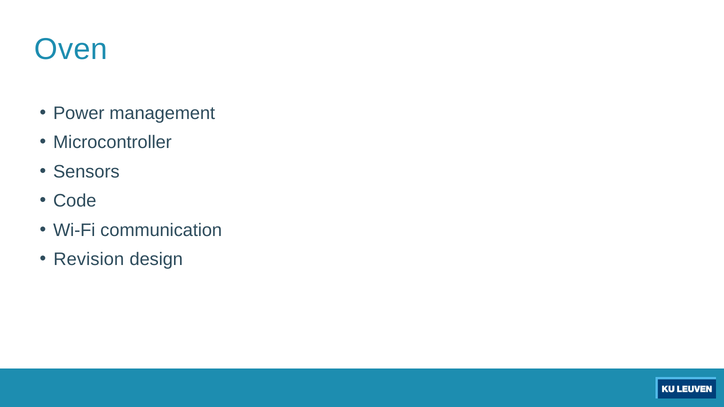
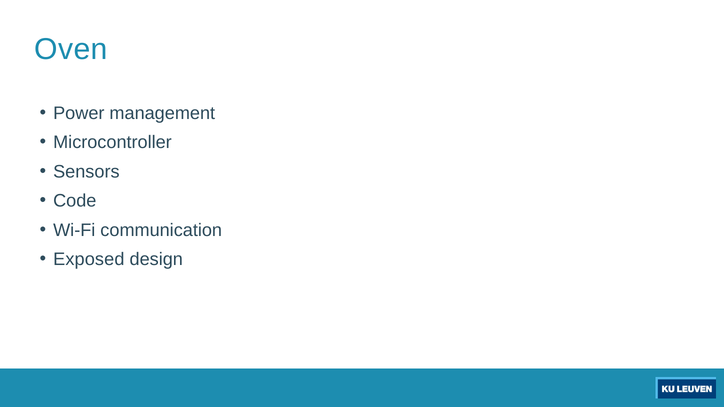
Revision: Revision -> Exposed (89, 260)
